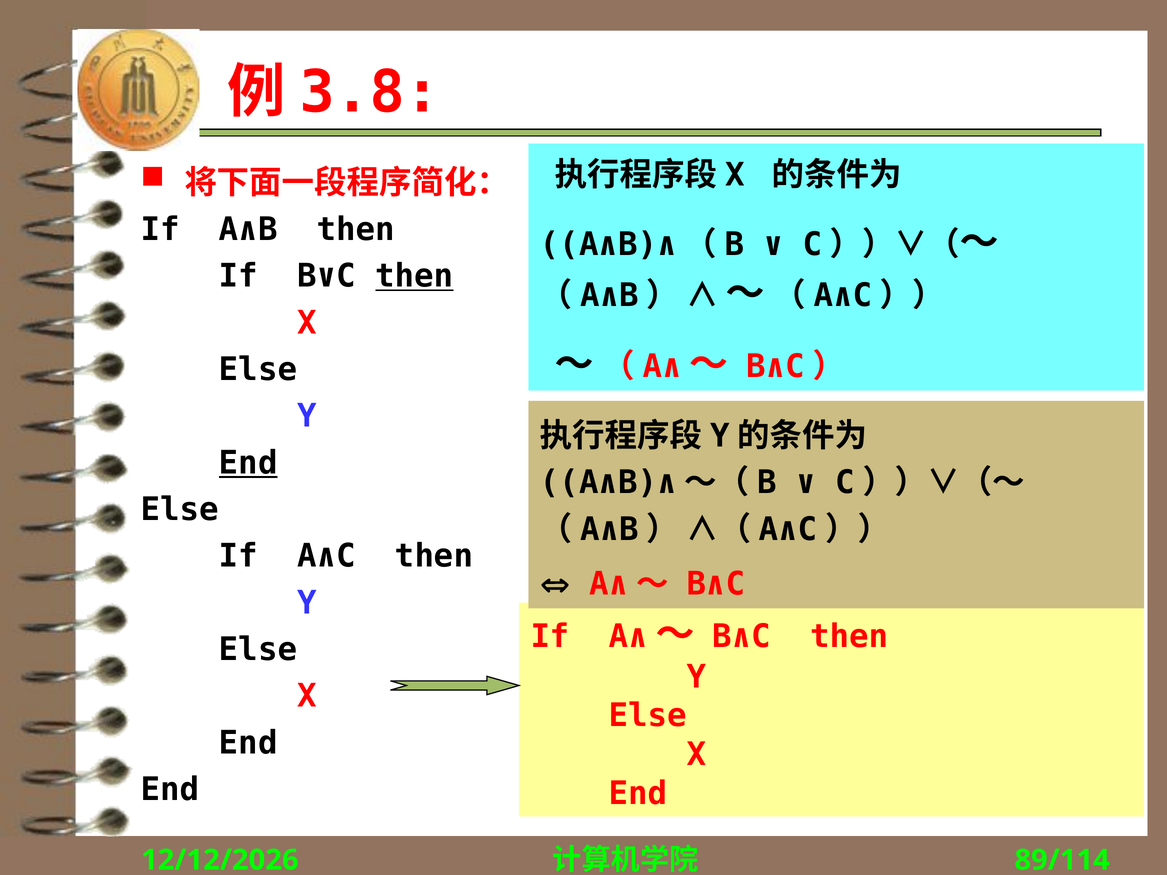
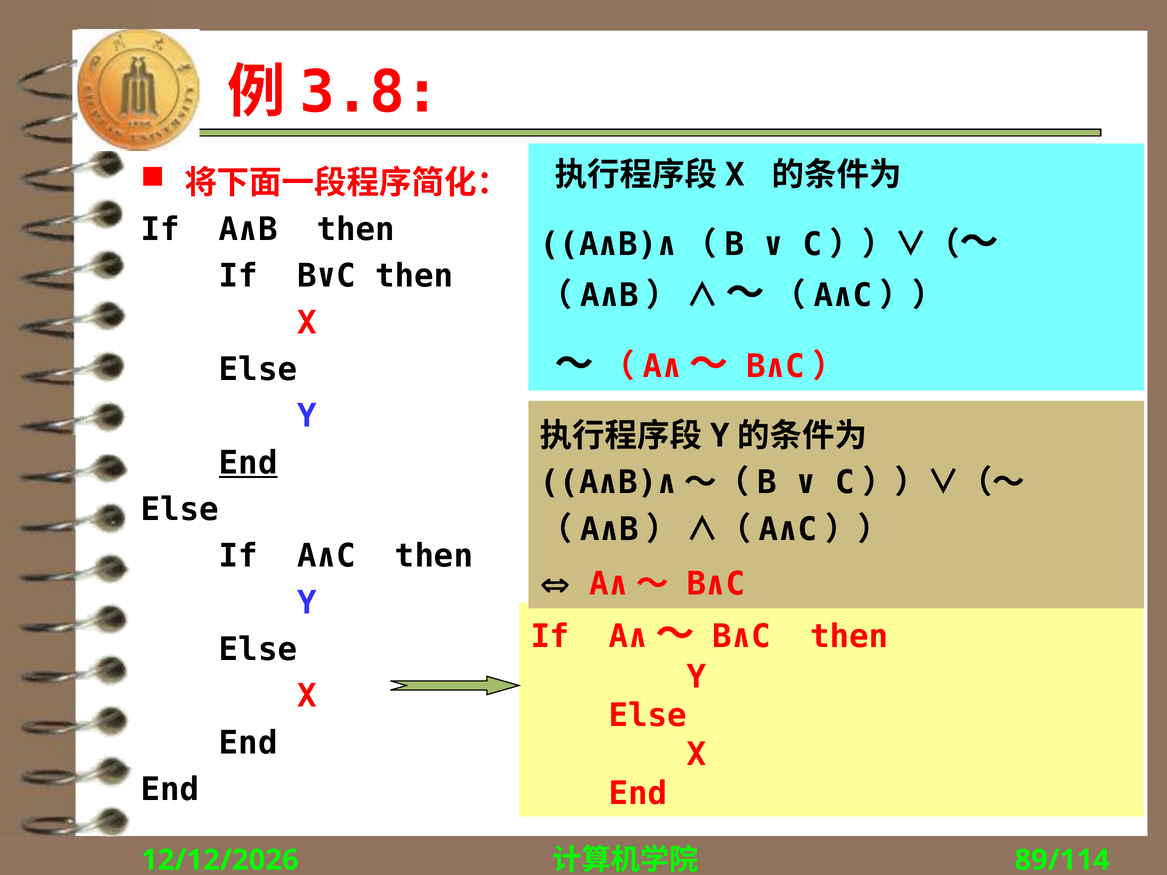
then underline: present -> none (414, 276)
